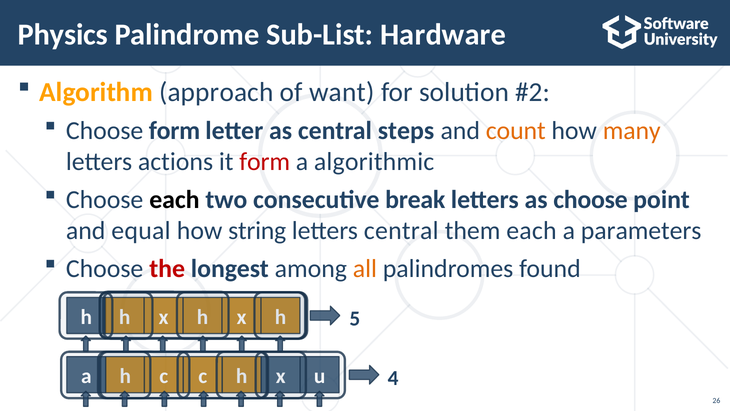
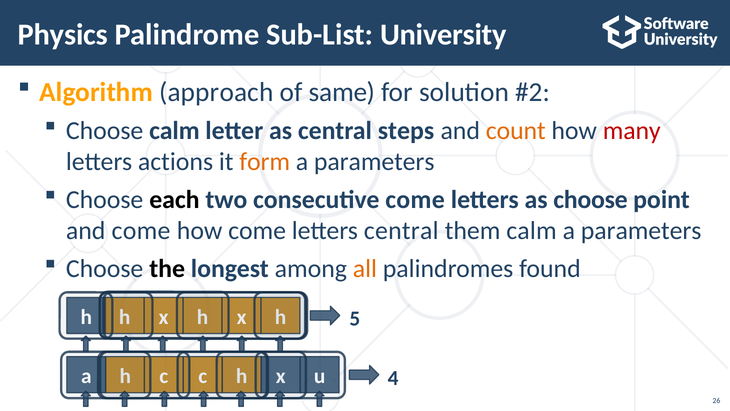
Hardware: Hardware -> University (443, 35)
want: want -> same (342, 92)
Choose form: form -> calm (174, 131)
many colour: orange -> red (632, 131)
form colour: red -> orange (265, 162)
algorithmic: algorithmic -> parameters (374, 162)
consecutive break: break -> come (415, 200)
and equal: equal -> come (141, 231)
how string: string -> come (257, 231)
them each: each -> calm (531, 231)
the colour: red -> black (167, 268)
